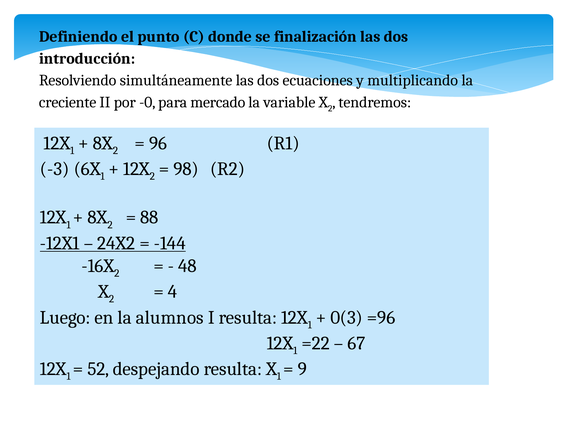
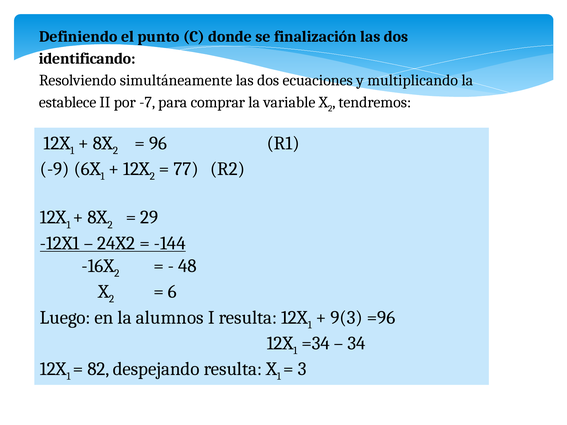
introducción: introducción -> identificando (87, 59)
creciente: creciente -> establece (68, 102)
-0: -0 -> -7 (147, 102)
mercado: mercado -> comprar (218, 102)
-3: -3 -> -9 (55, 169)
98: 98 -> 77 (186, 169)
88: 88 -> 29 (149, 218)
4: 4 -> 6 (172, 292)
0(3: 0(3 -> 9(3 (347, 318)
=22: =22 -> =34 (316, 343)
67: 67 -> 34 (357, 343)
52: 52 -> 82 (98, 369)
9: 9 -> 3 (302, 369)
